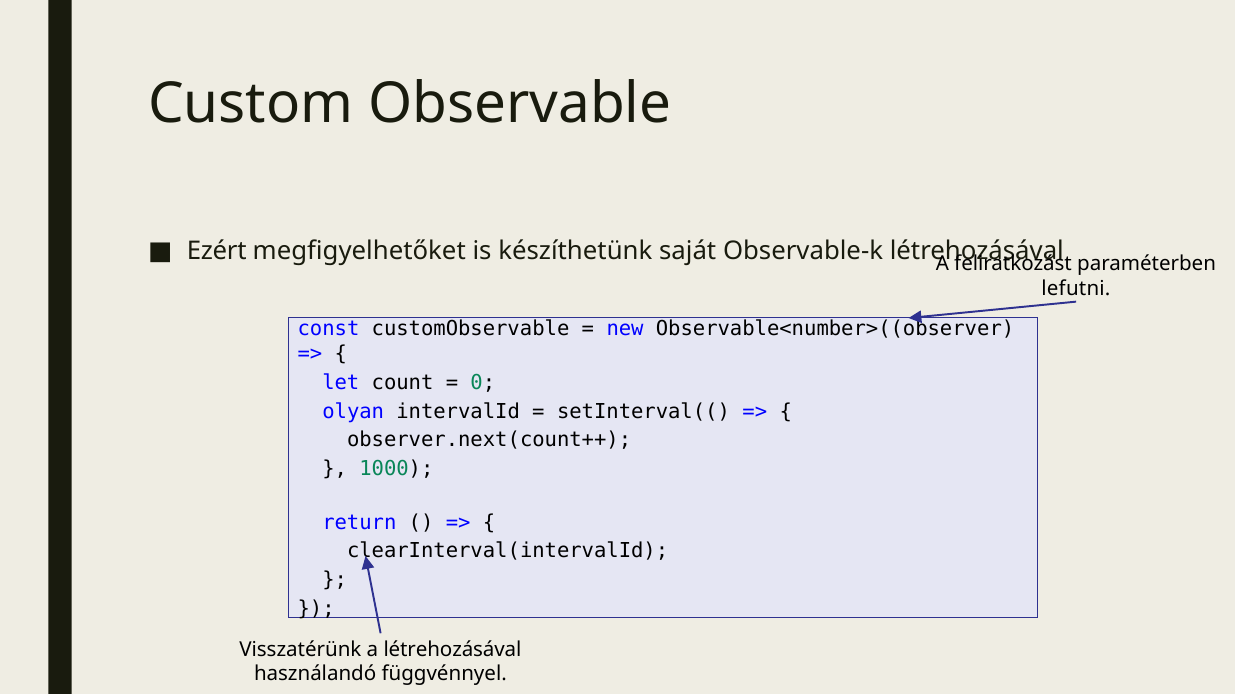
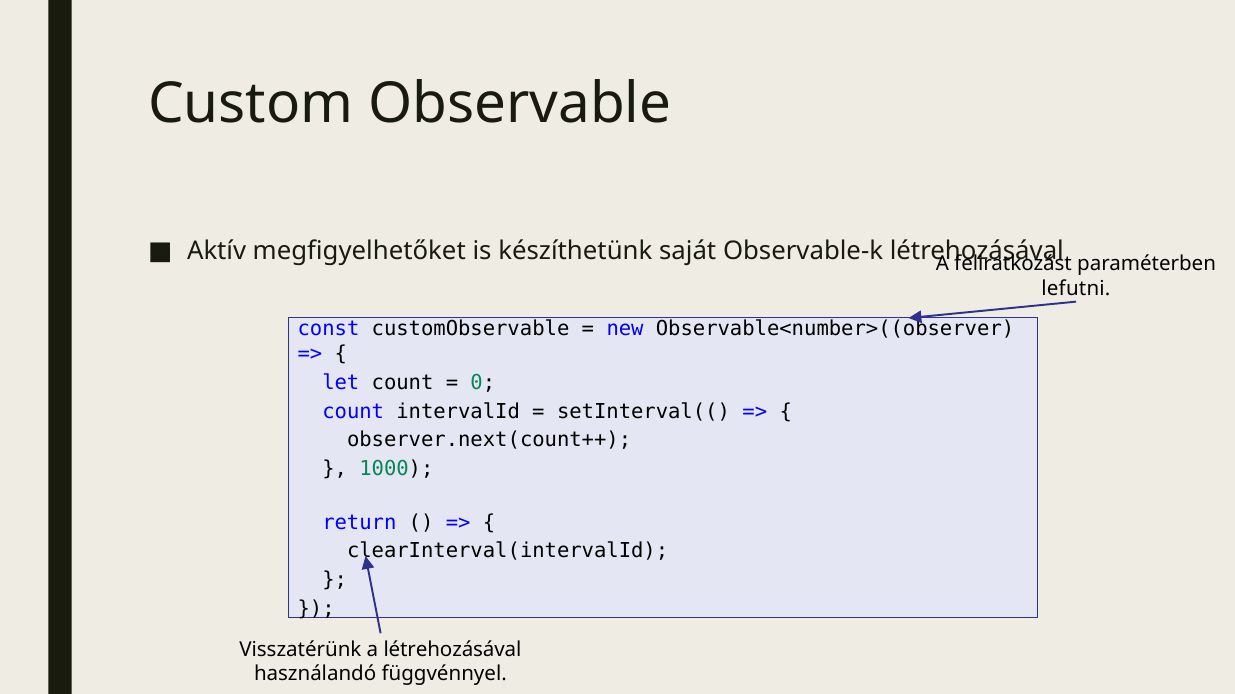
Ezért: Ezért -> Aktív (217, 251)
olyan: olyan -> count (353, 412)
